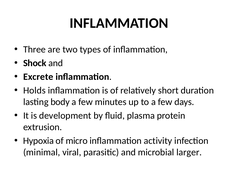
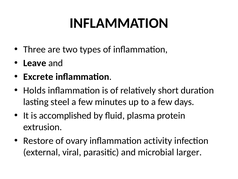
Shock: Shock -> Leave (35, 63)
body: body -> steel (60, 102)
development: development -> accomplished (65, 115)
Hypoxia: Hypoxia -> Restore (38, 140)
micro: micro -> ovary (77, 140)
minimal: minimal -> external (42, 152)
